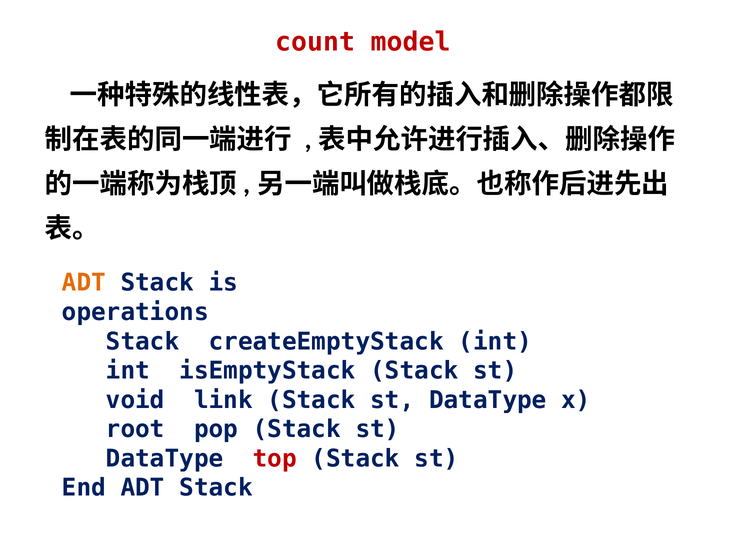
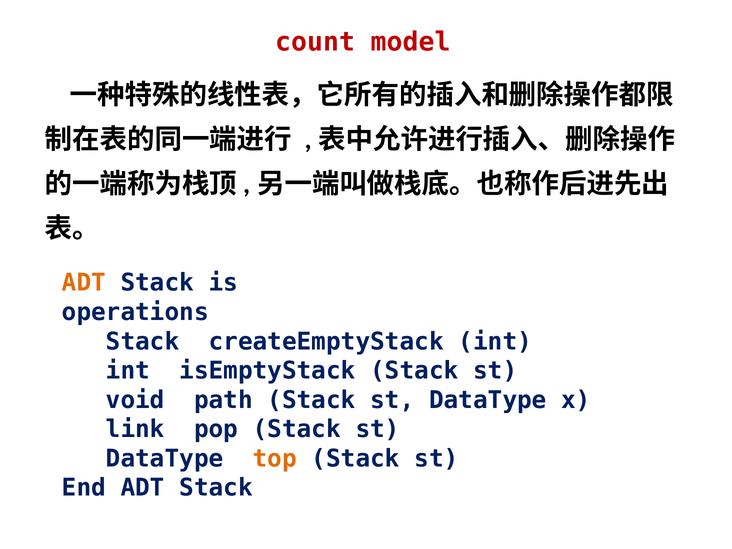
link: link -> path (223, 400)
root: root -> link (135, 429)
top colour: red -> orange (275, 459)
